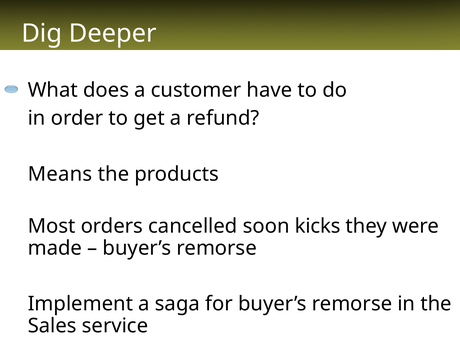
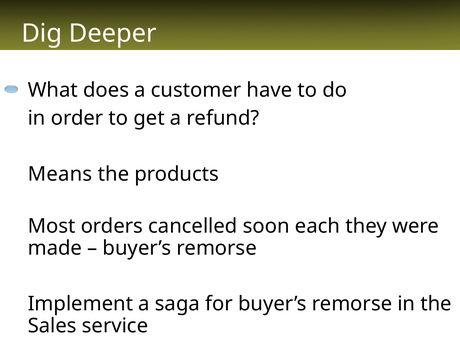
kicks: kicks -> each (317, 226)
